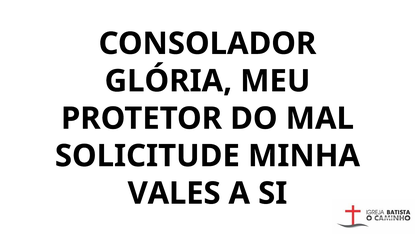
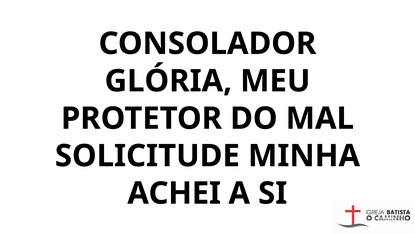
VALES: VALES -> ACHEI (174, 193)
